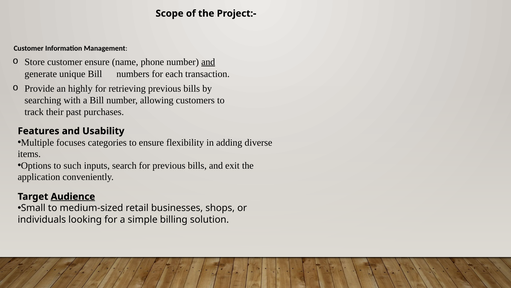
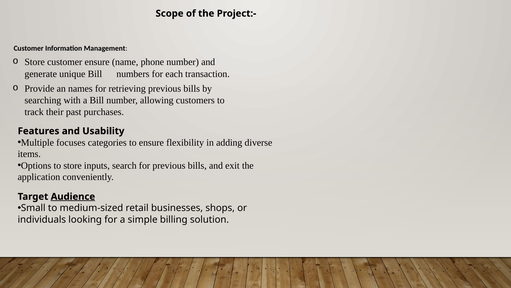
and underline: present -> none (208, 62)
highly: highly -> names (80, 88)
to such: such -> store (73, 165)
